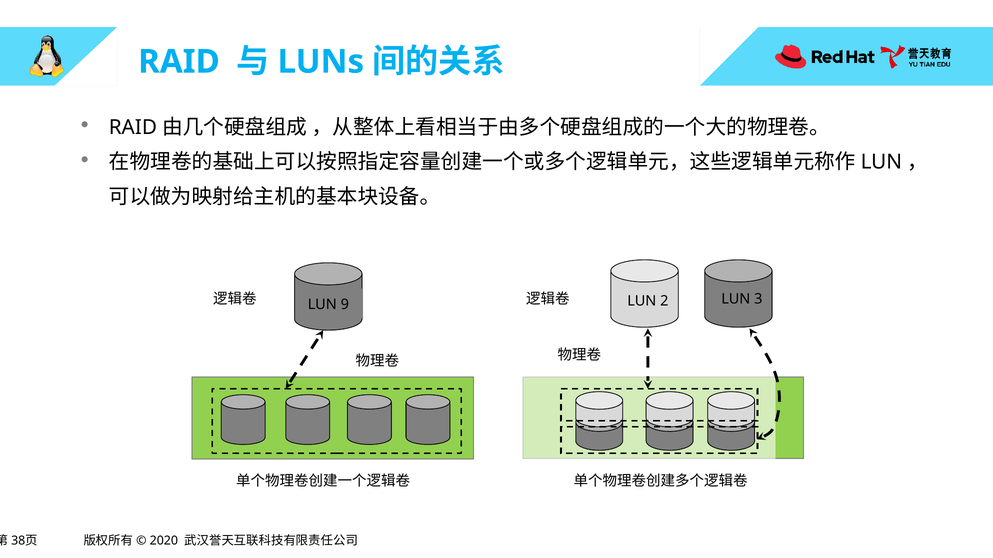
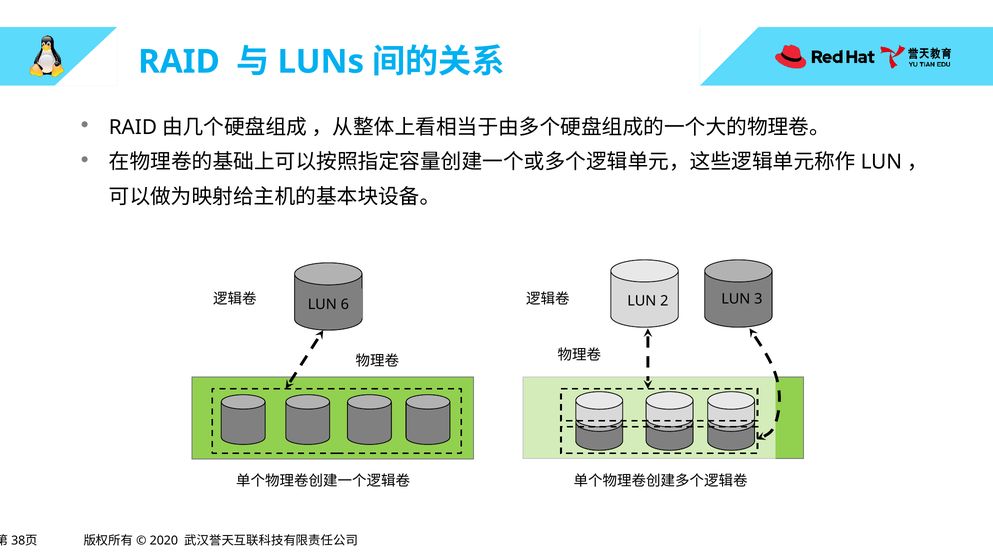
9: 9 -> 6 (345, 305)
